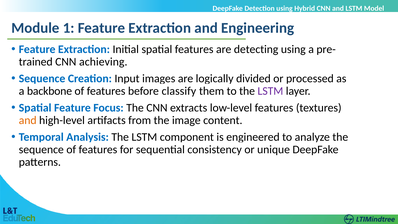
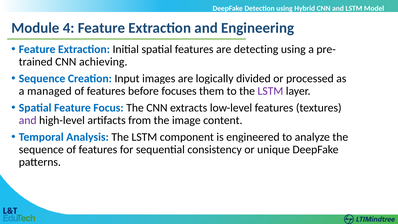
1: 1 -> 4 (69, 28)
backbone: backbone -> managed (49, 91)
classify: classify -> focuses (179, 91)
and colour: orange -> purple (28, 120)
